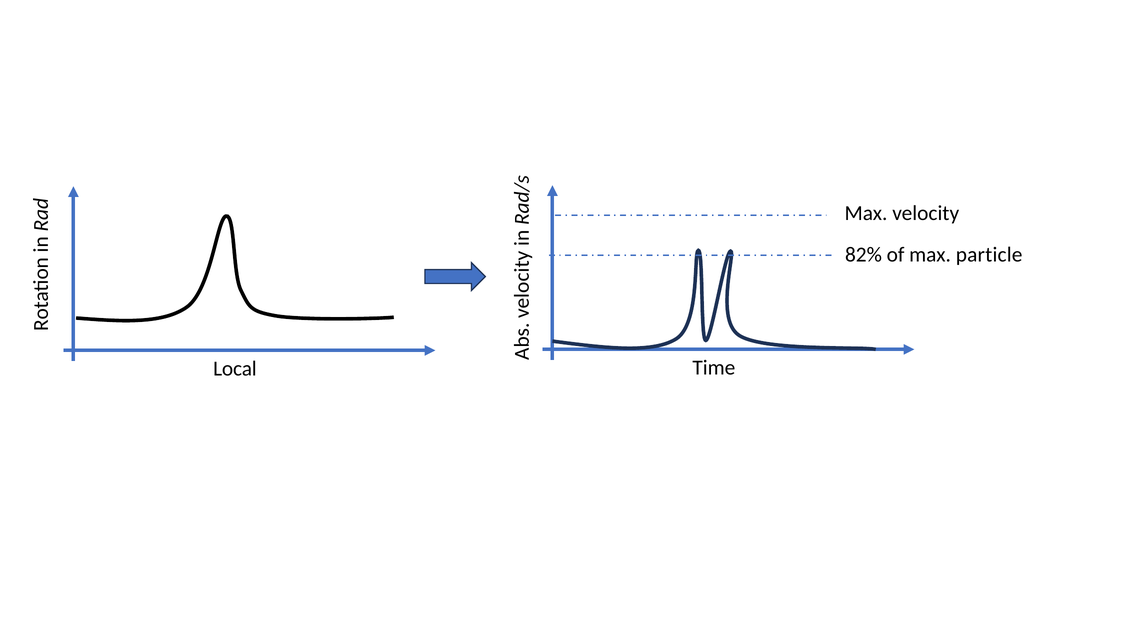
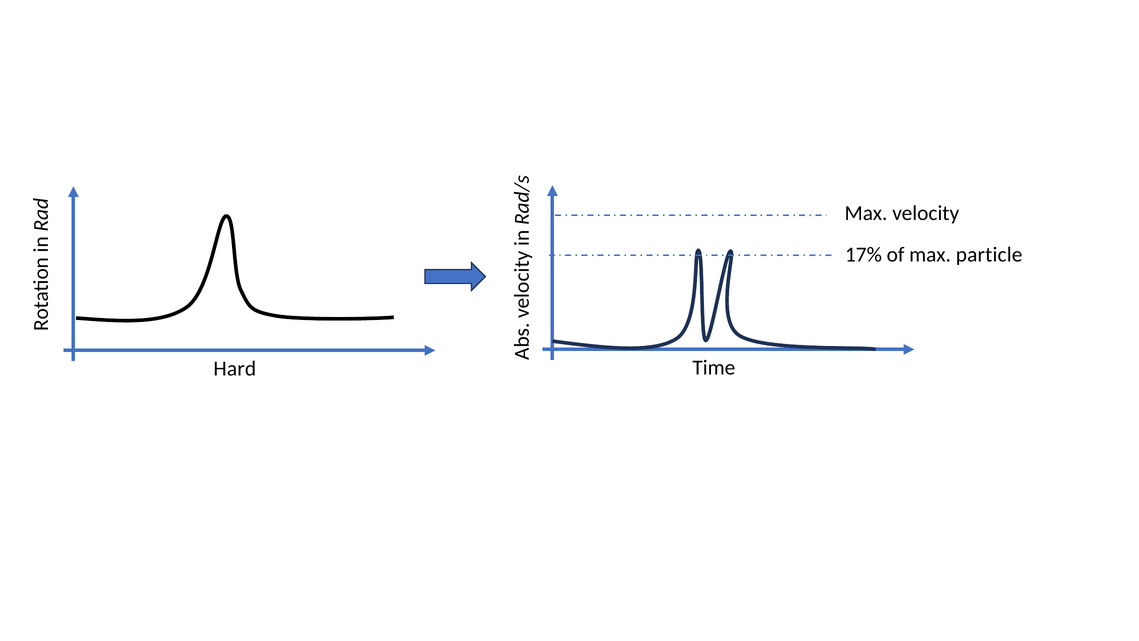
82%: 82% -> 17% (863, 255)
Local: Local -> Hard (235, 369)
